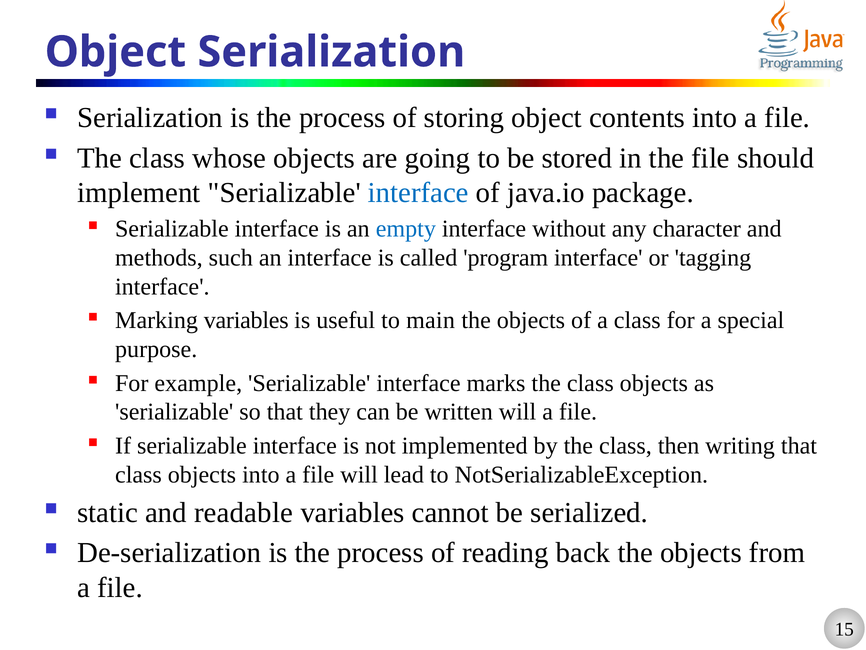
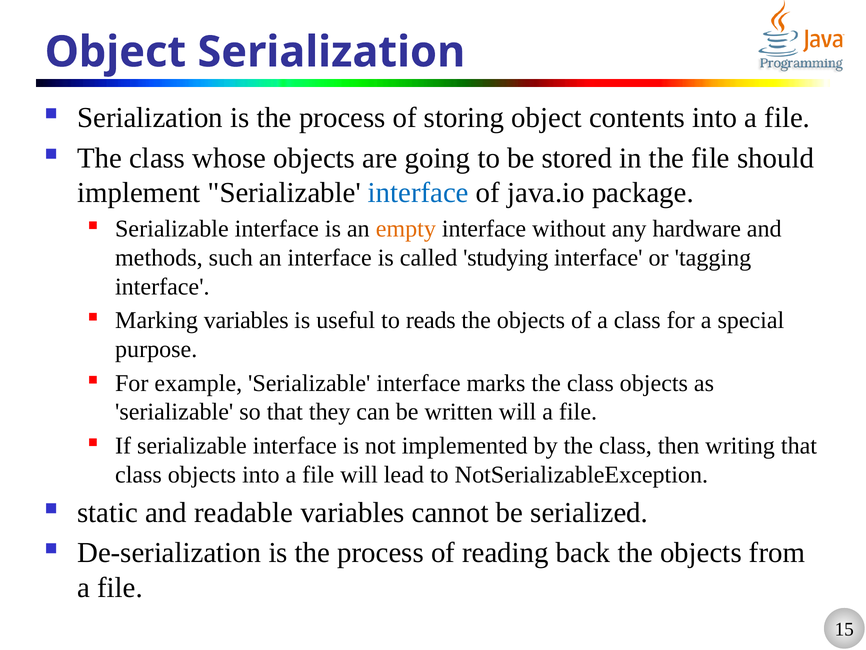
empty colour: blue -> orange (406, 229)
character: character -> hardware (697, 229)
program: program -> studying (506, 258)
main: main -> reads (431, 320)
